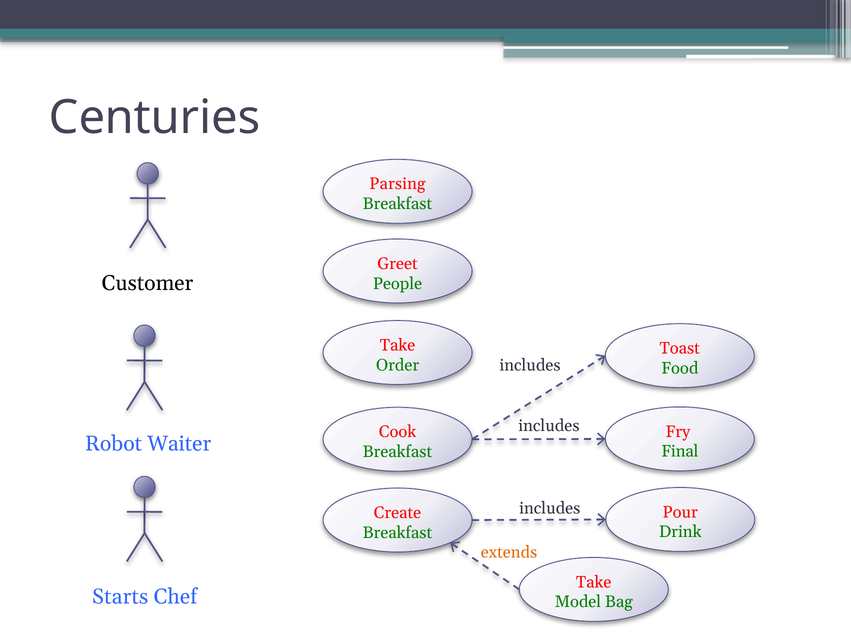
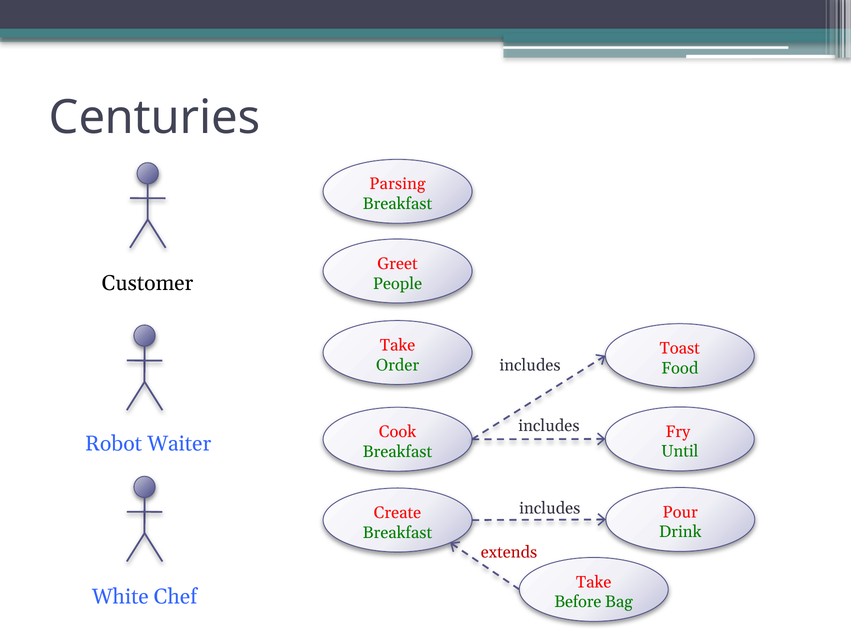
Final: Final -> Until (680, 451)
extends colour: orange -> red (509, 552)
Starts: Starts -> White (120, 596)
Model: Model -> Before (578, 601)
